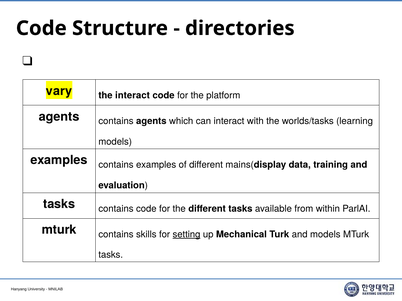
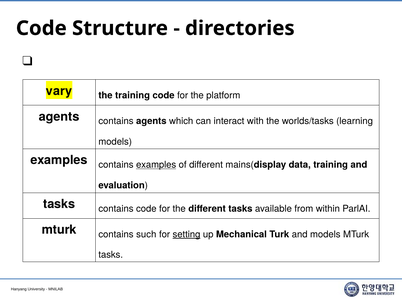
the interact: interact -> training (133, 96)
examples underline: none -> present (156, 165)
skills: skills -> such (146, 235)
